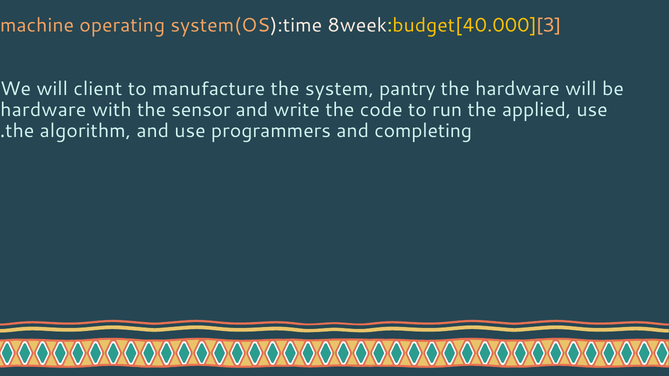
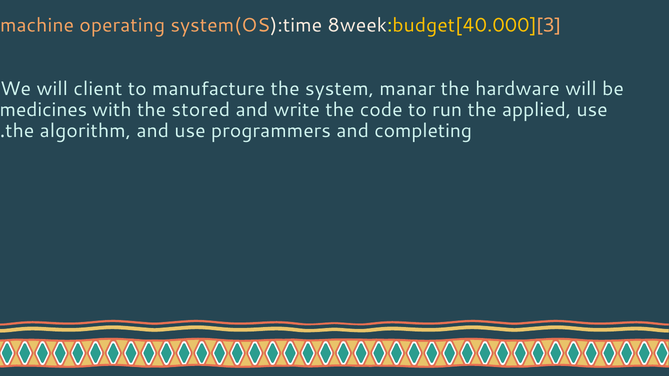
pantry: pantry -> manar (407, 89)
hardware: hardware -> medicines (43, 110)
sensor: sensor -> stored (201, 110)
